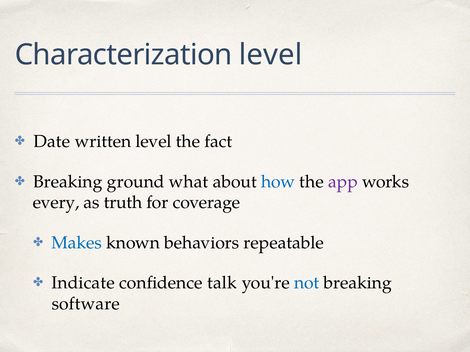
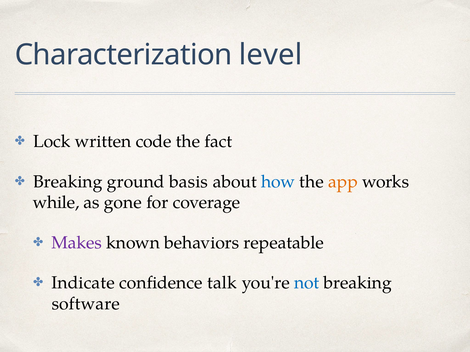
Date: Date -> Lock (52, 142)
written level: level -> code (154, 142)
what: what -> basis (189, 182)
app colour: purple -> orange (343, 182)
every: every -> while (56, 203)
truth: truth -> gone (123, 203)
Makes colour: blue -> purple (77, 243)
